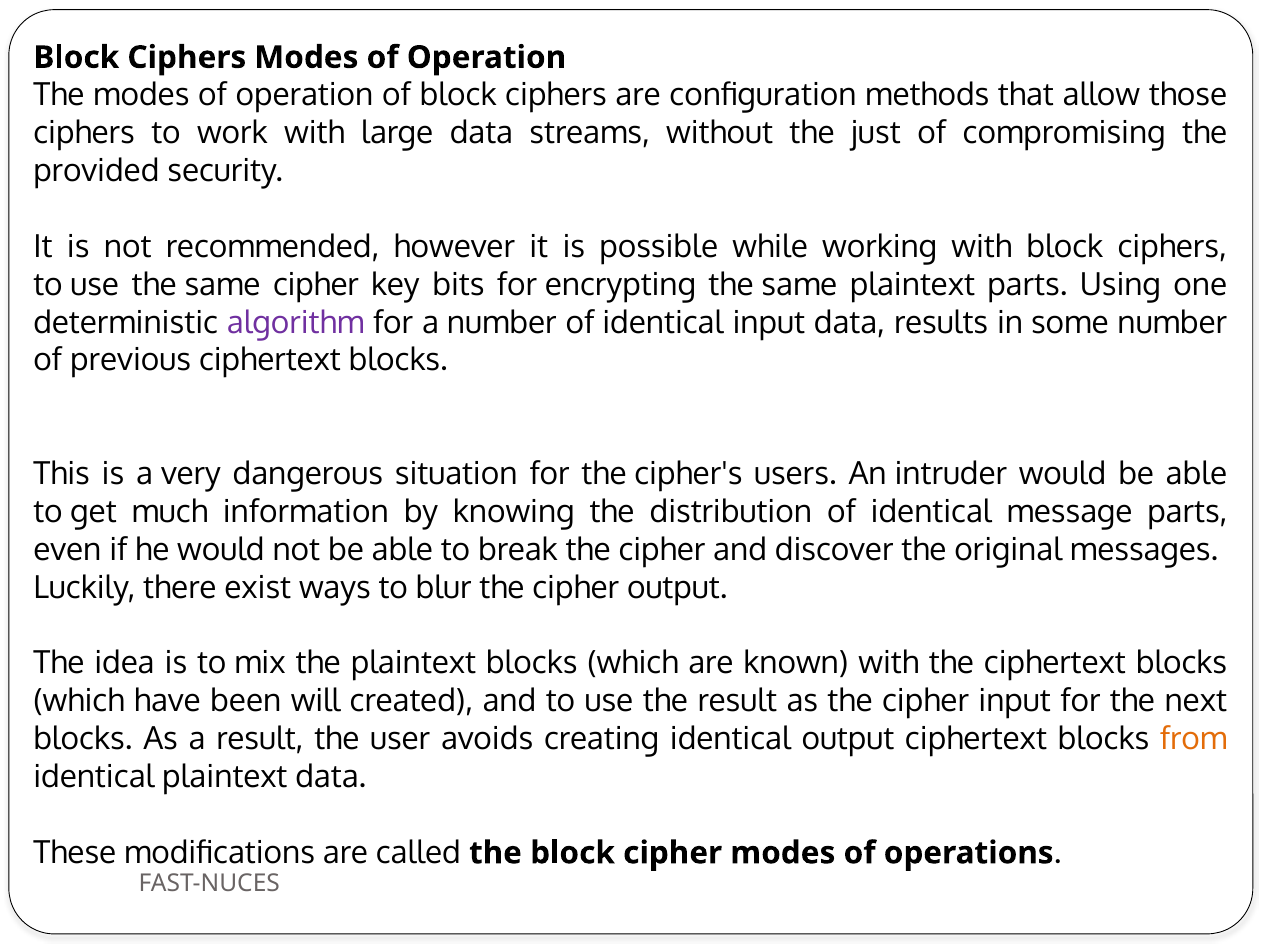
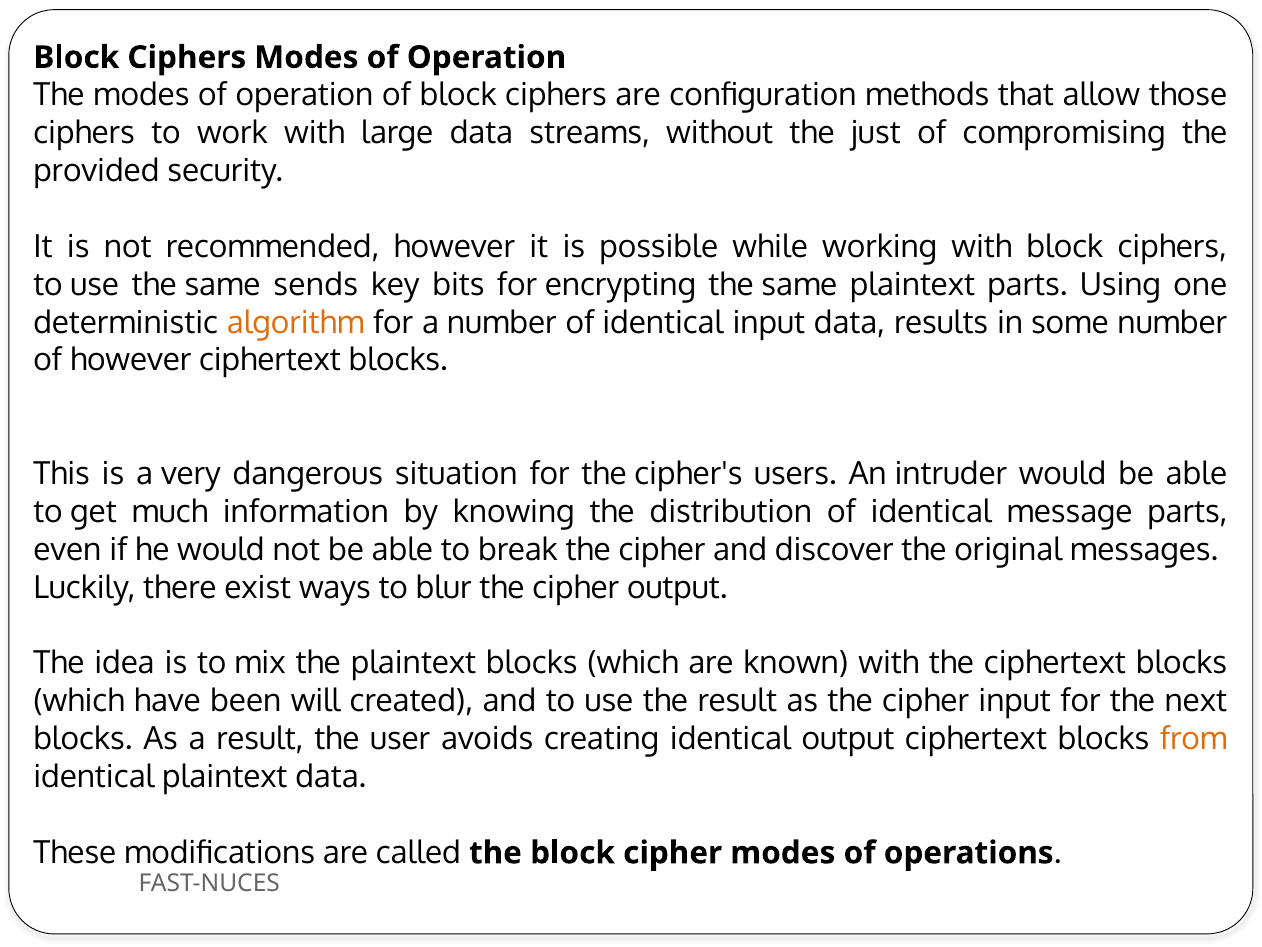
same cipher: cipher -> sends (316, 285)
algorithm colour: purple -> orange (296, 322)
of previous: previous -> however (131, 360)
